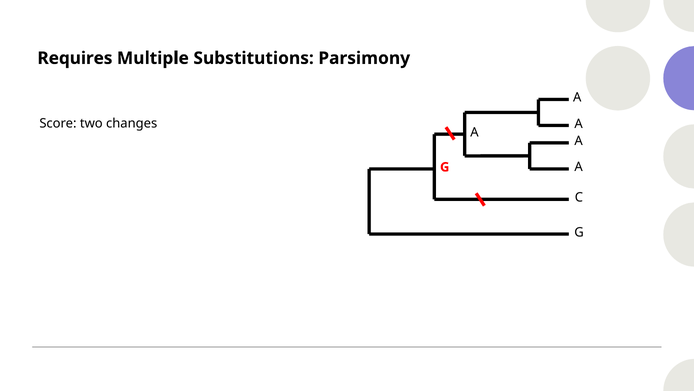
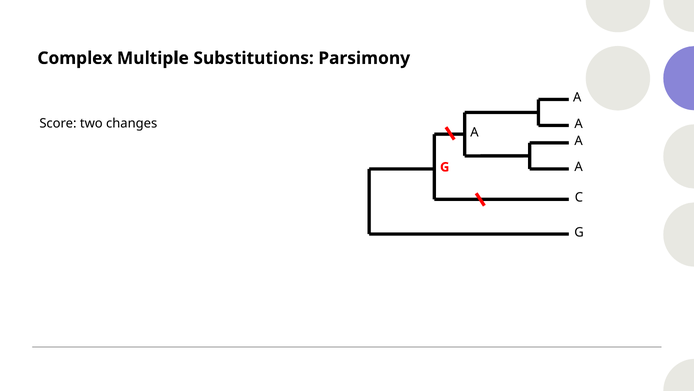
Requires: Requires -> Complex (75, 58)
